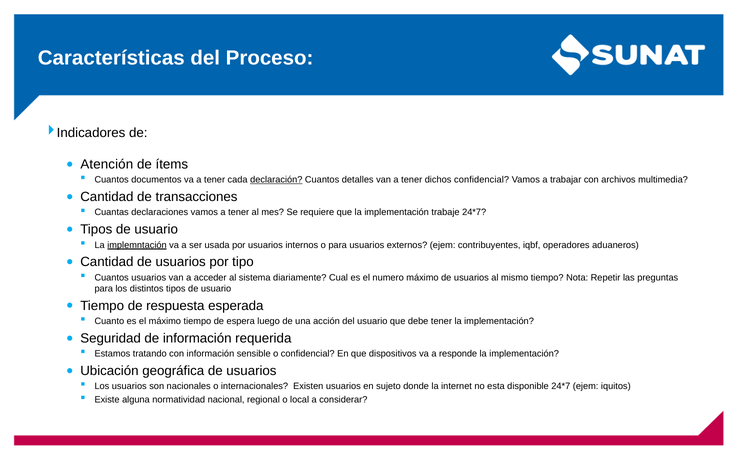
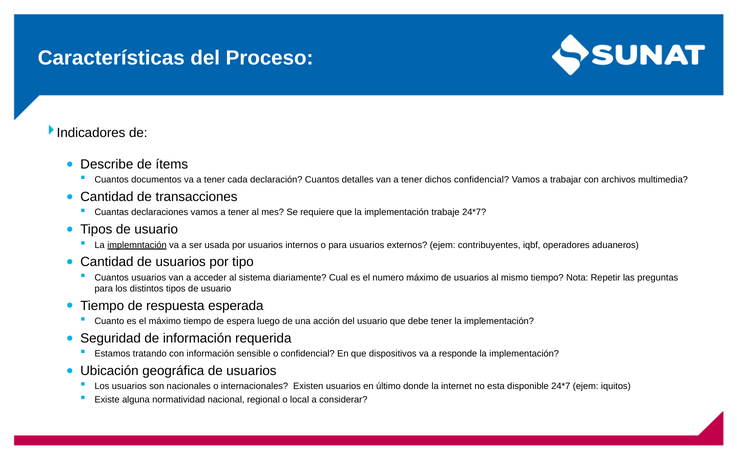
Atención: Atención -> Describe (107, 165)
declaración underline: present -> none (276, 180)
sujeto: sujeto -> último (388, 387)
